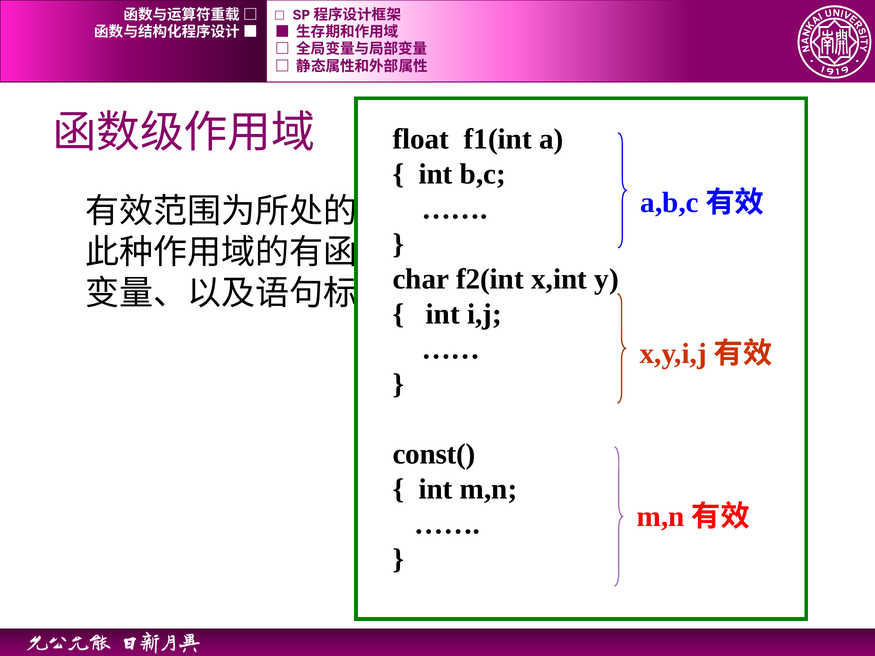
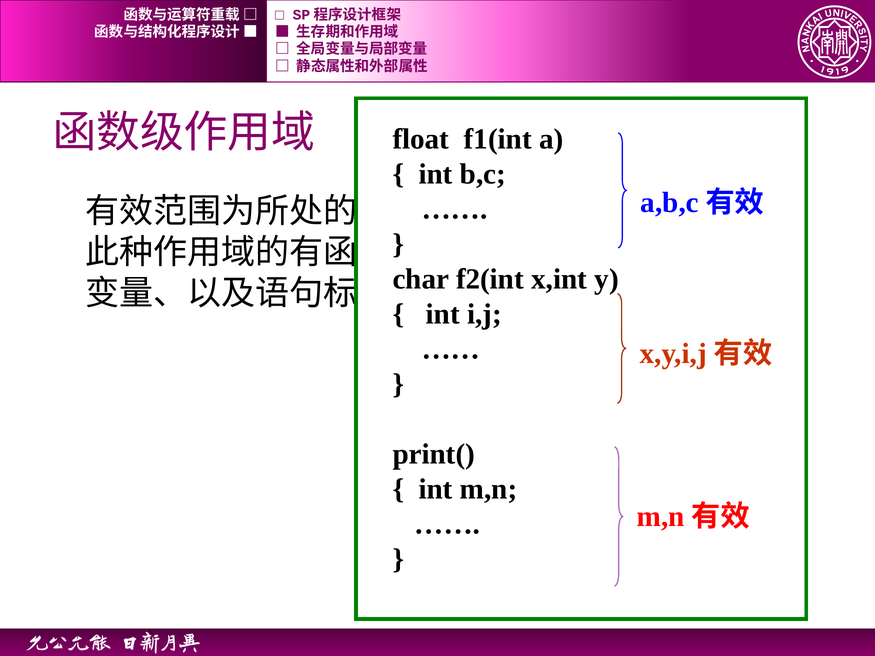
const(: const( -> print( (434, 454)
